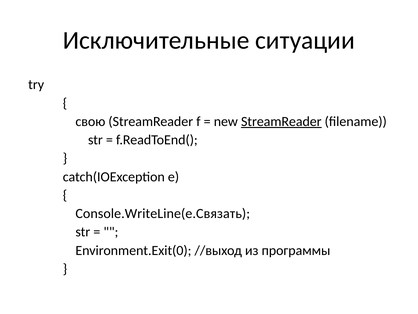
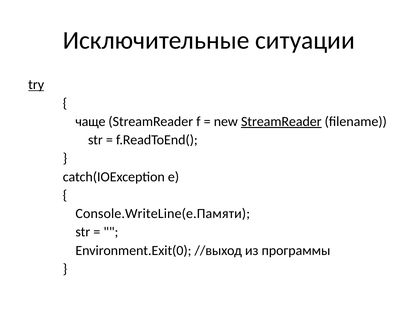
try underline: none -> present (36, 85)
свою: свою -> чаще (90, 121)
Console.WriteLine(e.Связать: Console.WriteLine(e.Связать -> Console.WriteLine(e.Памяти (163, 213)
